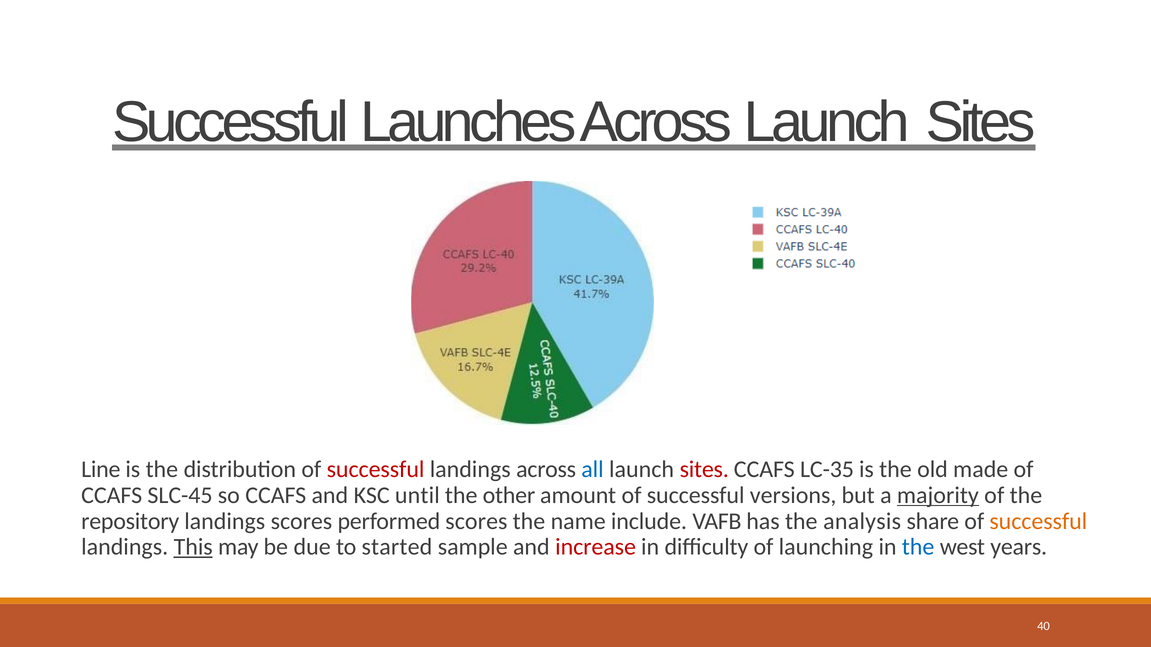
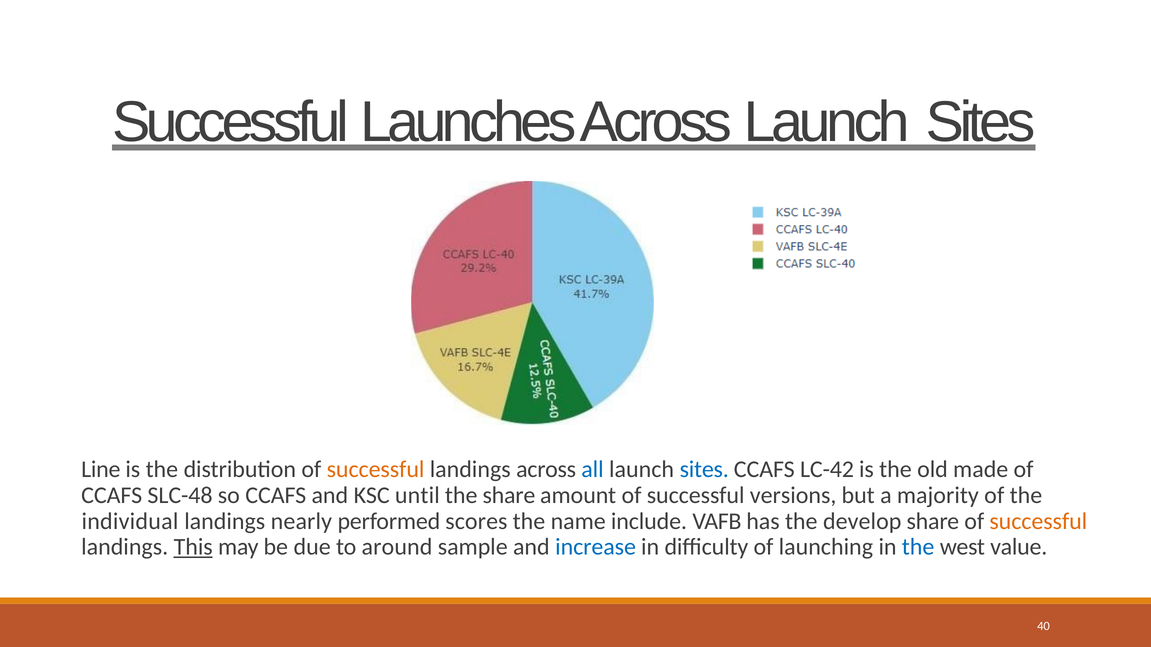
successful colour: red -> orange (376, 470)
sites colour: red -> blue (704, 470)
LC-35: LC-35 -> LC-42 (827, 470)
SLC-45: SLC-45 -> SLC-48 (180, 496)
the other: other -> share (509, 496)
majority underline: present -> none (938, 496)
repository: repository -> individual (130, 521)
landings scores: scores -> nearly (301, 521)
analysis: analysis -> develop (862, 521)
started: started -> around (397, 547)
increase colour: red -> blue (596, 547)
years: years -> value (1019, 547)
